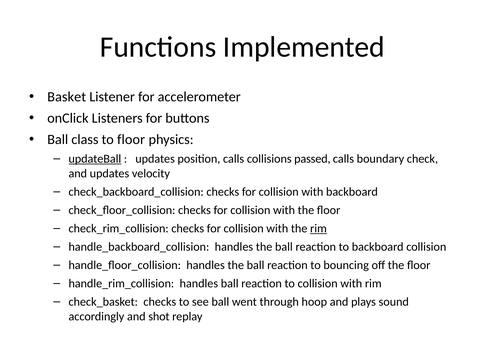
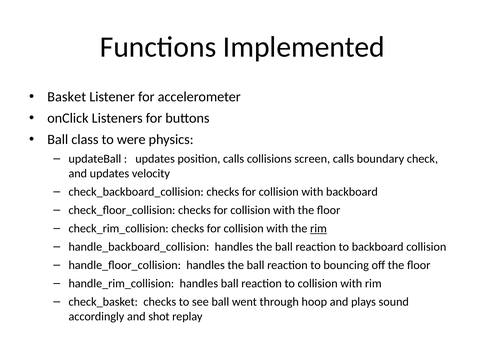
to floor: floor -> were (131, 139)
updateBall underline: present -> none (95, 159)
passed: passed -> screen (312, 159)
